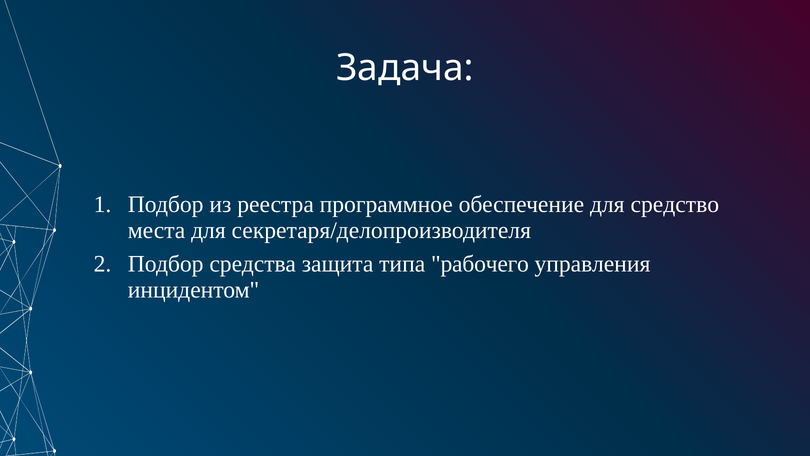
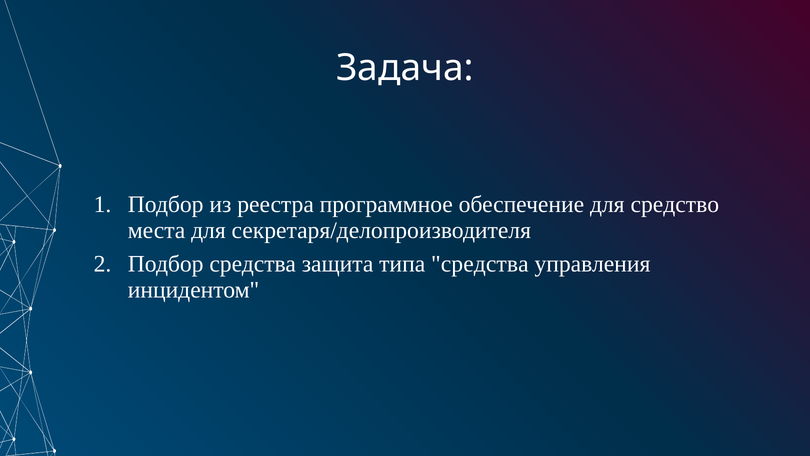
типа рабочего: рабочего -> средства (480, 264)
